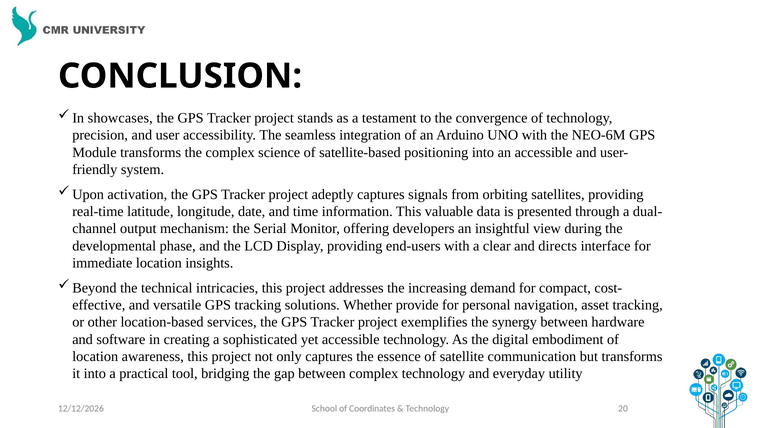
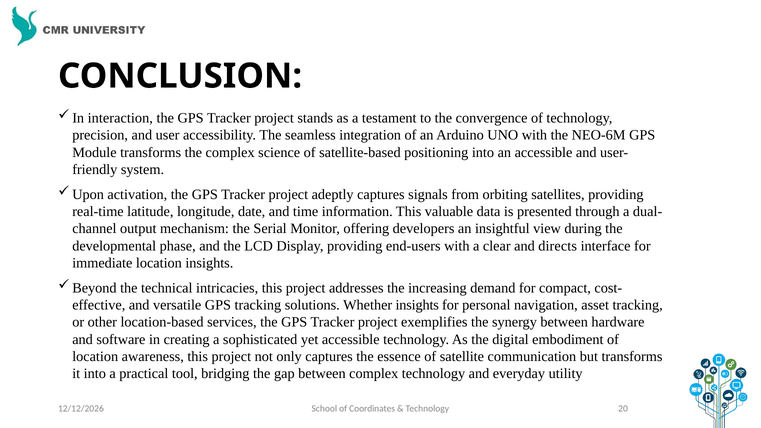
showcases: showcases -> interaction (120, 118)
Whether provide: provide -> insights (417, 305)
